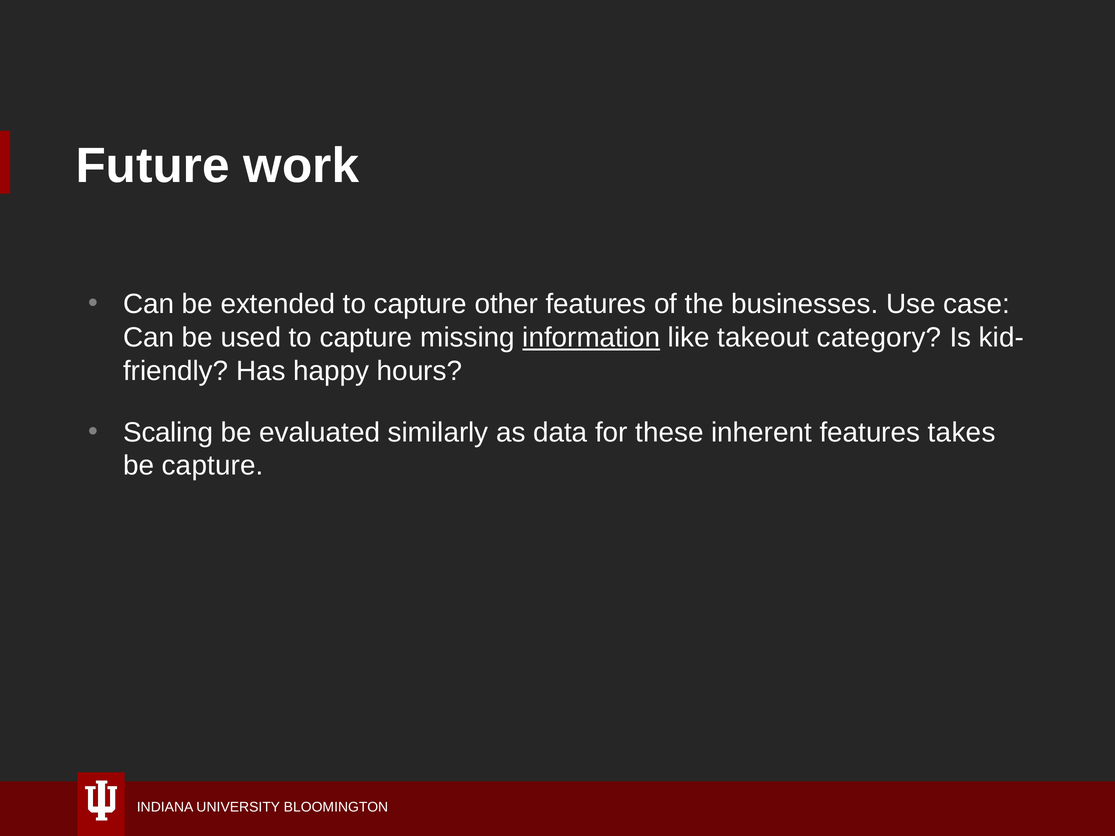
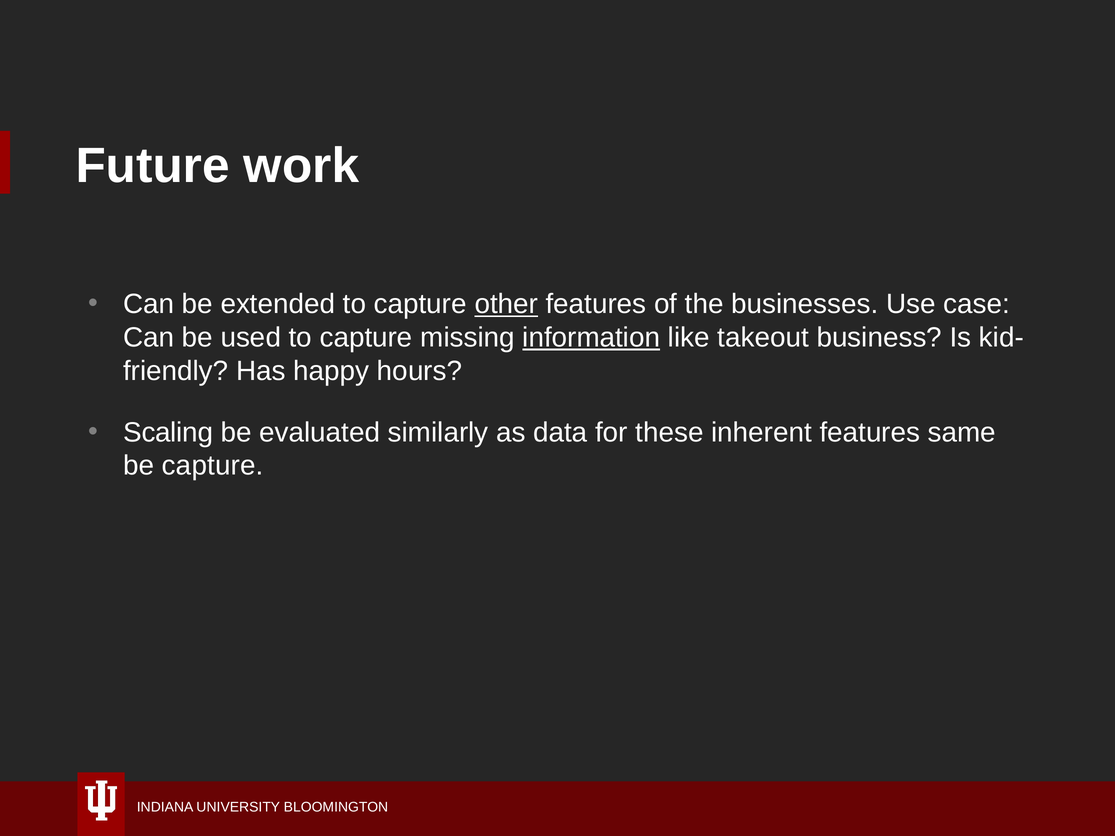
other underline: none -> present (506, 304)
category: category -> business (879, 338)
takes: takes -> same (962, 432)
